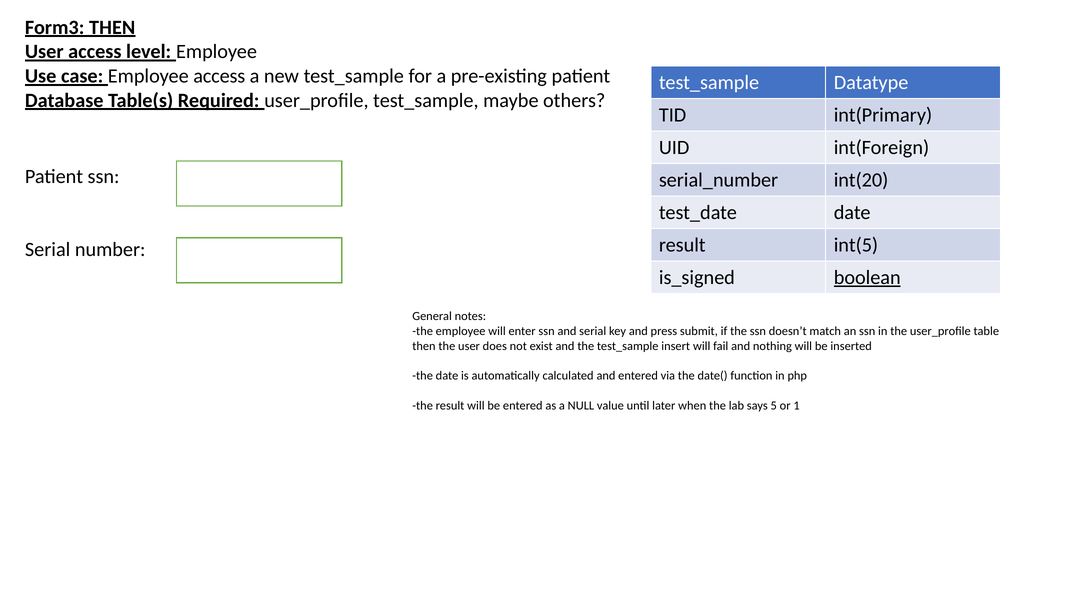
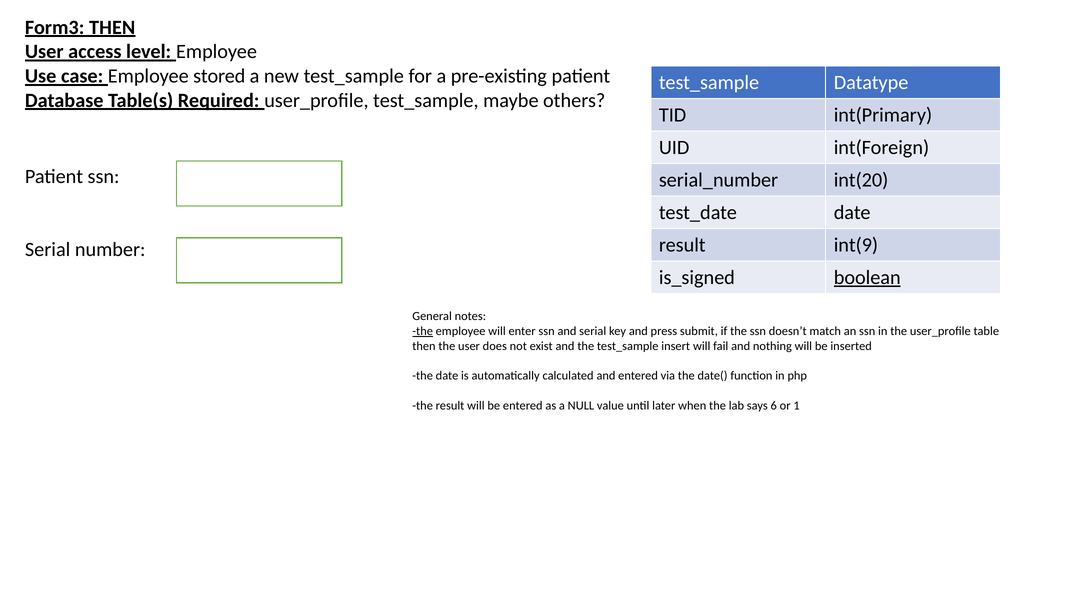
Employee access: access -> stored (219, 76)
int(5: int(5 -> int(9 (856, 245)
the underline: none -> present (423, 331)
5: 5 -> 6 (774, 406)
